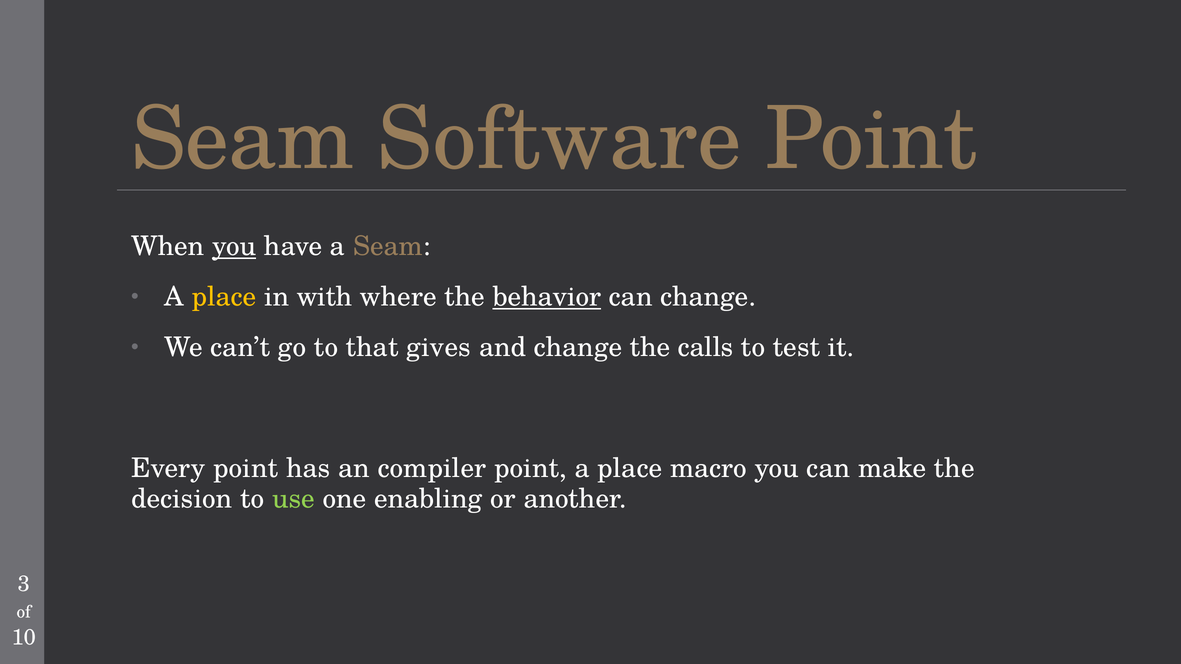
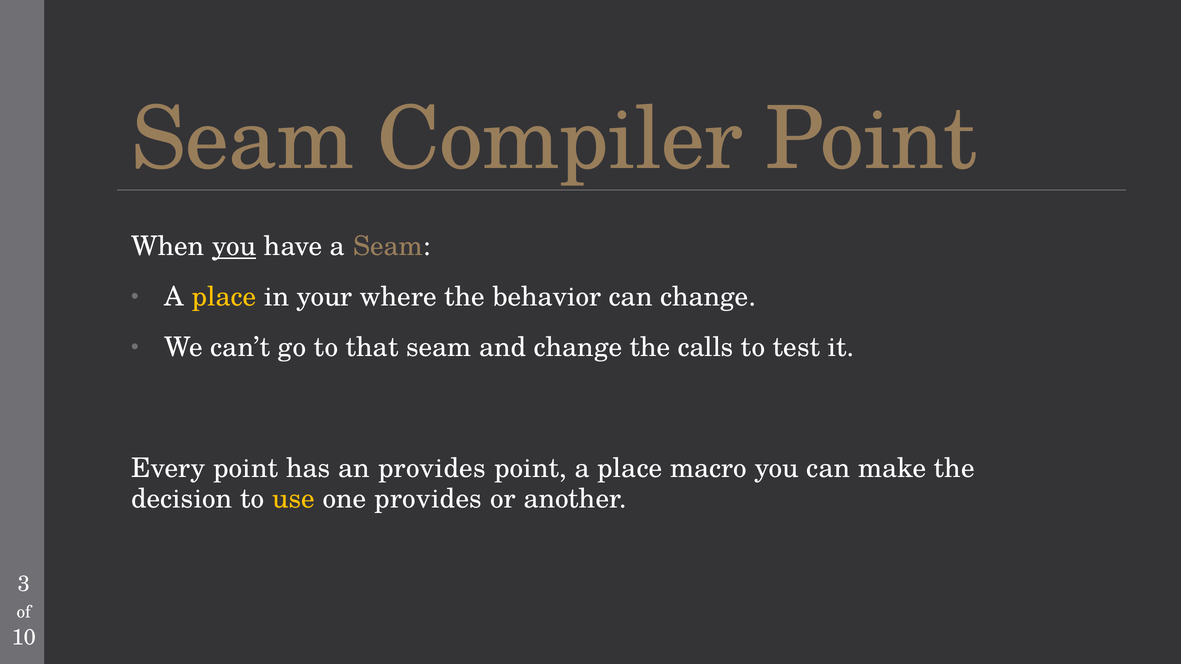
Software: Software -> Compiler (560, 140)
with: with -> your (325, 297)
behavior underline: present -> none (547, 297)
that gives: gives -> seam (439, 348)
an compiler: compiler -> provides (432, 468)
use colour: light green -> yellow (293, 499)
one enabling: enabling -> provides (428, 499)
